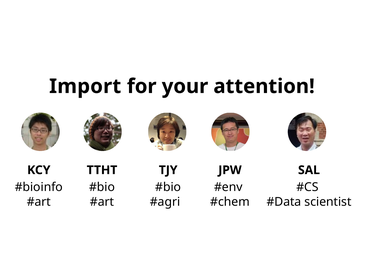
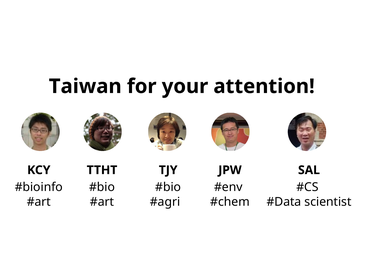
Import: Import -> Taiwan (85, 86)
